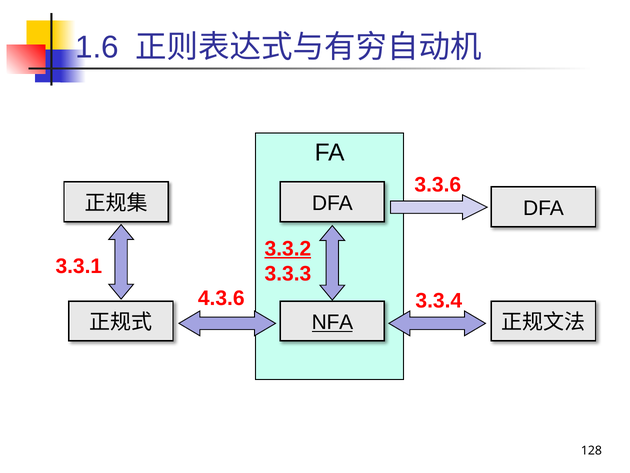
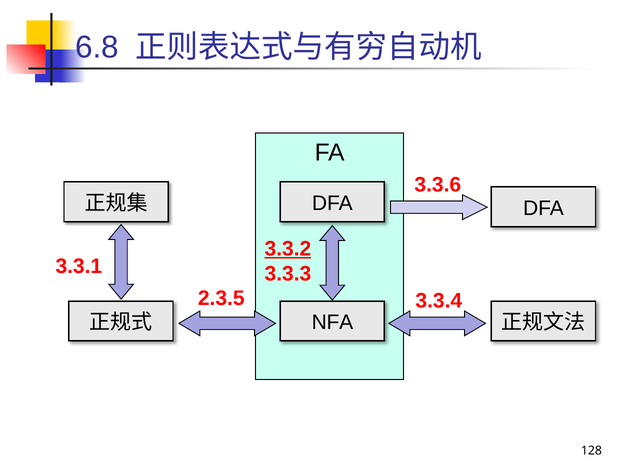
1.6: 1.6 -> 6.8 (97, 47)
4.3.6: 4.3.6 -> 2.3.5 (221, 298)
NFA underline: present -> none (332, 322)
